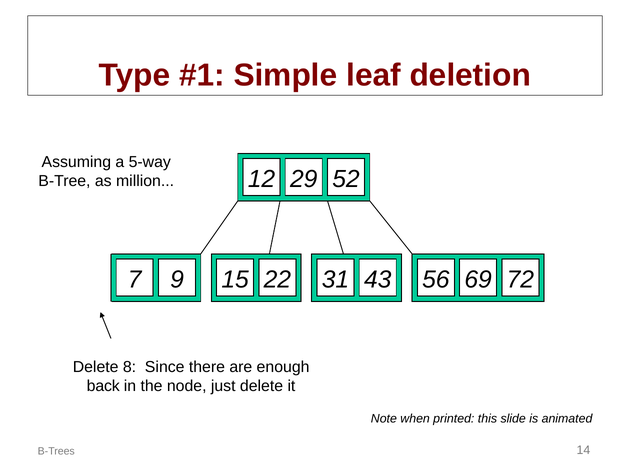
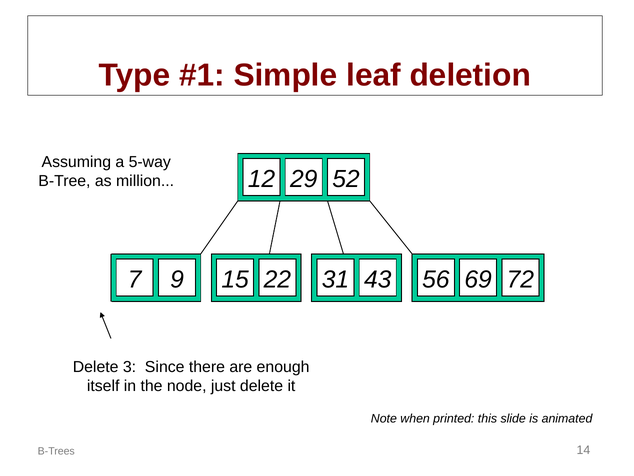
8: 8 -> 3 (130, 367)
back: back -> itself (103, 386)
